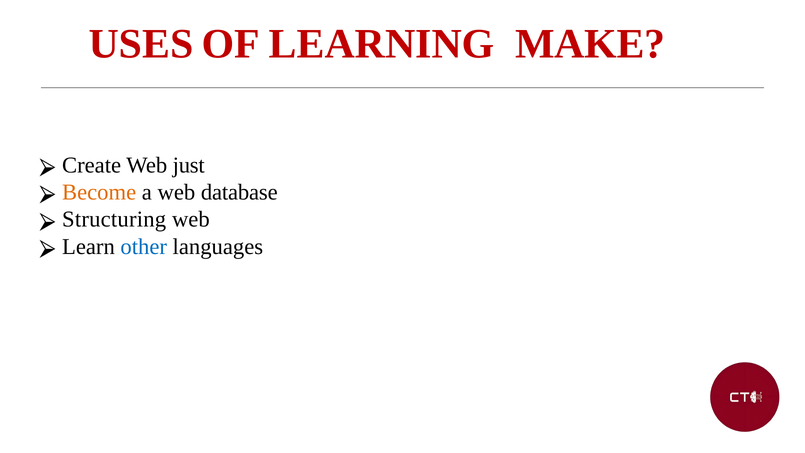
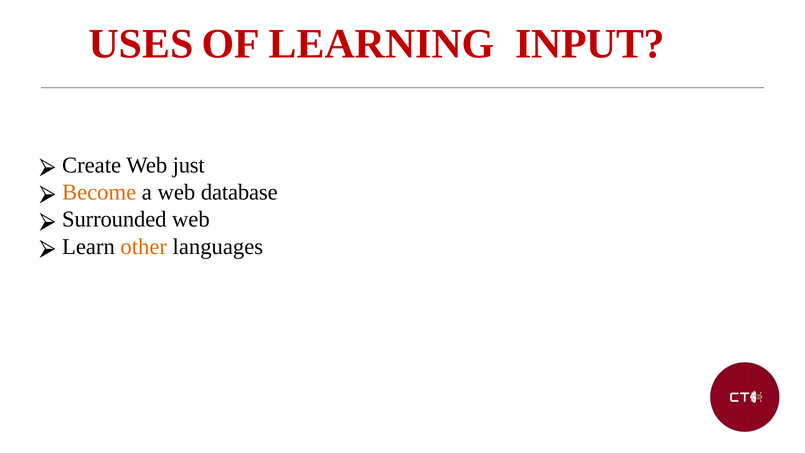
MAKE: MAKE -> INPUT (590, 44)
Structuring: Structuring -> Surrounded (114, 219)
other colour: blue -> orange (144, 247)
